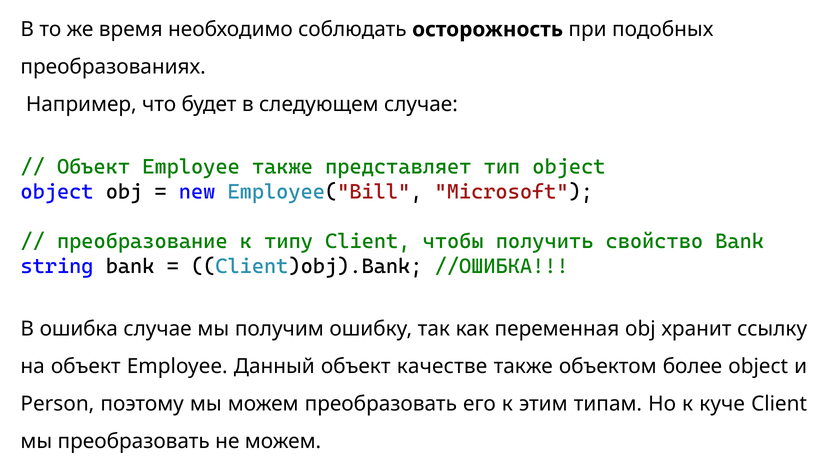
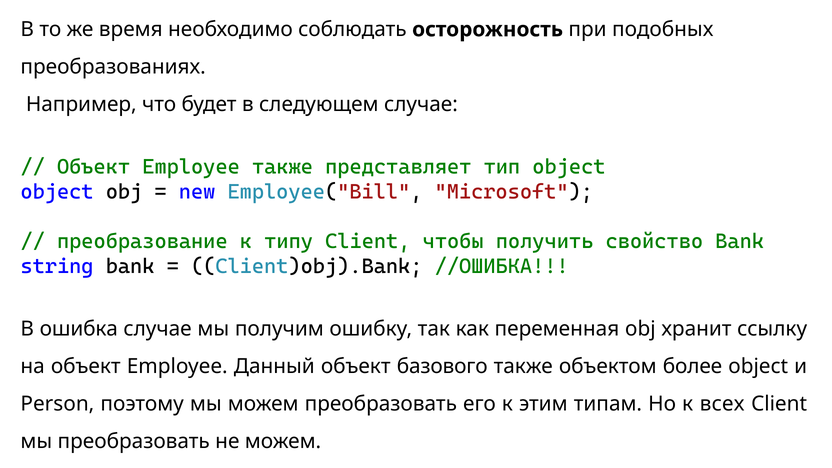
качестве: качестве -> базового (442, 366)
куче: куче -> всех (722, 404)
